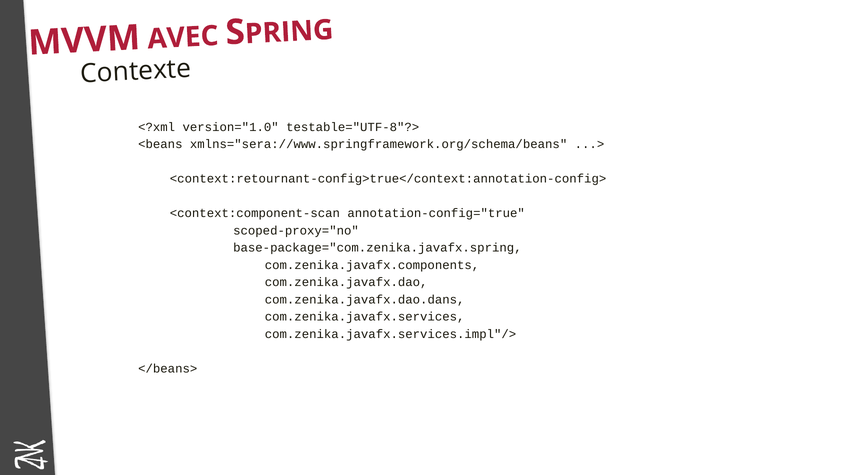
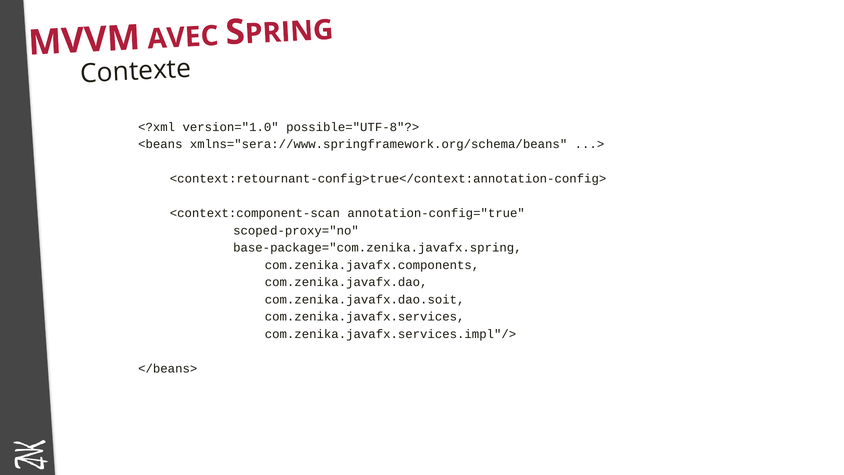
testable="UTF-8"?>: testable="UTF-8"?> -> possible="UTF-8"?> (353, 127)
com.zenika.javafx.dao.dans: com.zenika.javafx.dao.dans -> com.zenika.javafx.dao.soit (365, 299)
